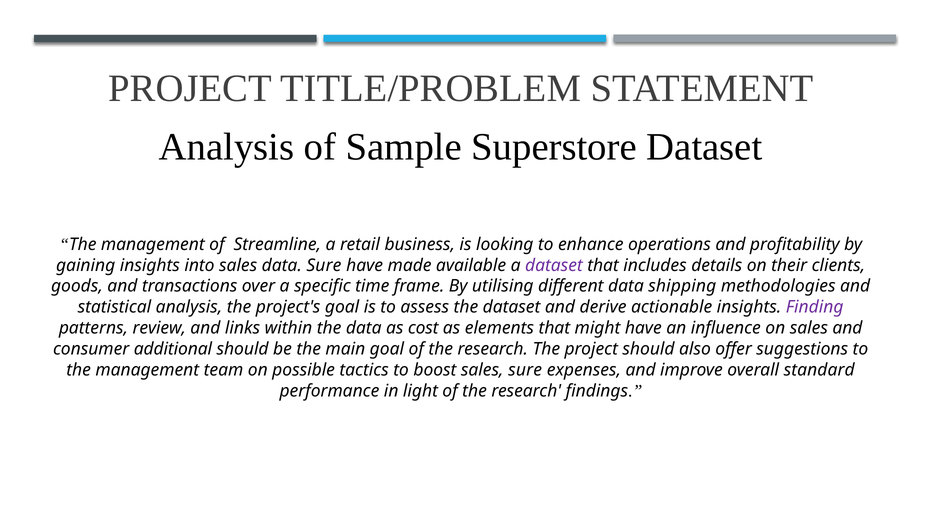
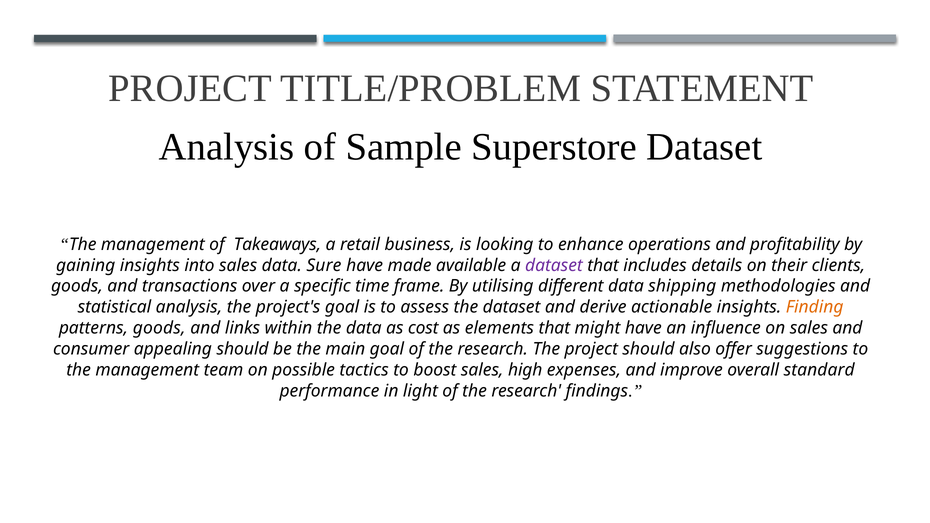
Streamline: Streamline -> Takeaways (277, 244)
Finding colour: purple -> orange (815, 307)
patterns review: review -> goods (159, 328)
additional: additional -> appealing (173, 349)
sales sure: sure -> high (525, 370)
